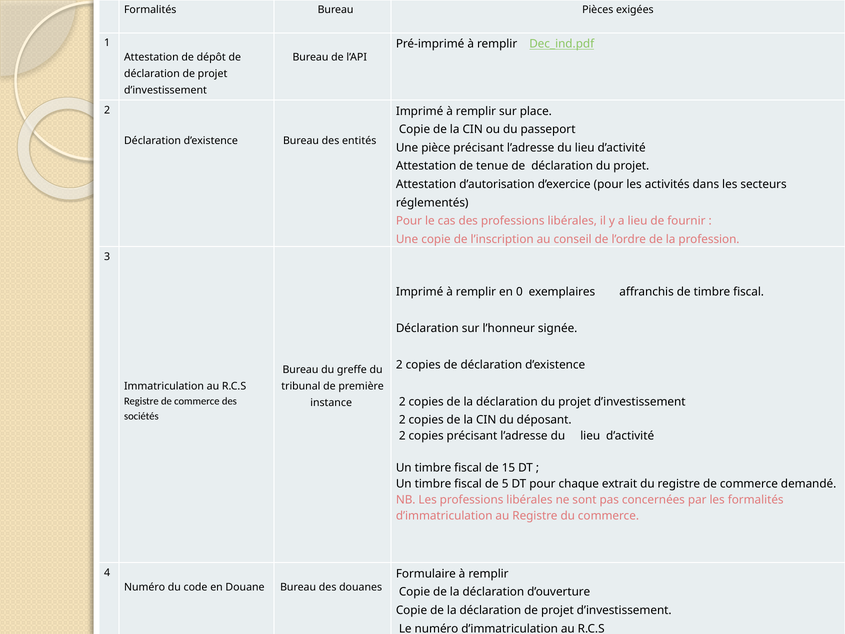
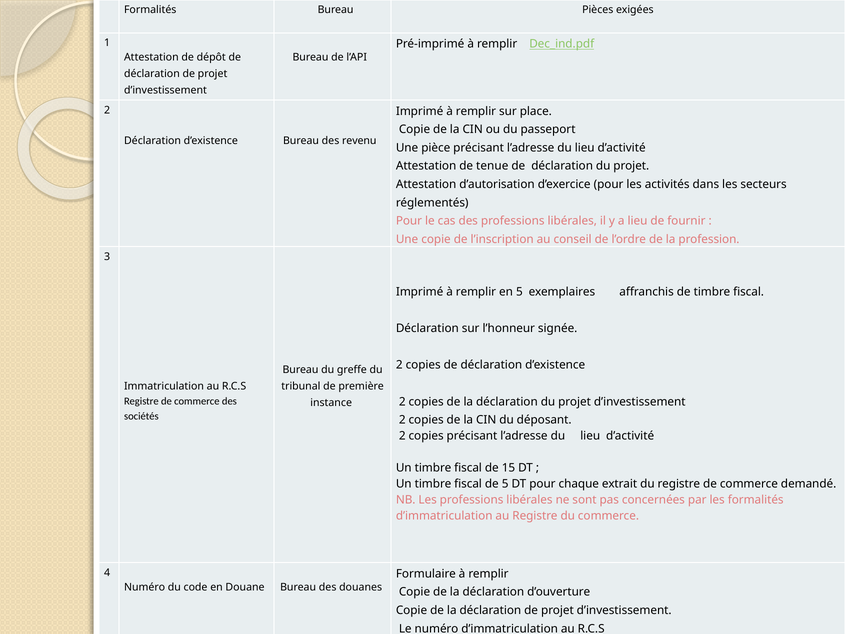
entités: entités -> revenu (359, 141)
en 0: 0 -> 5 (519, 292)
